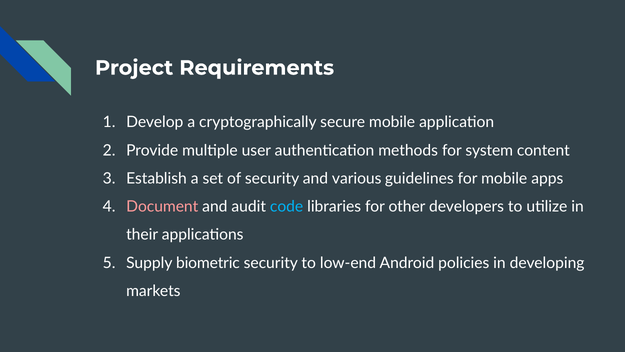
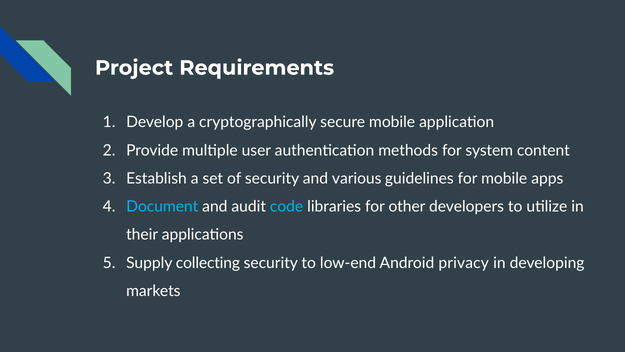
Document colour: pink -> light blue (162, 206)
biometric: biometric -> collecting (208, 263)
policies: policies -> privacy (464, 263)
